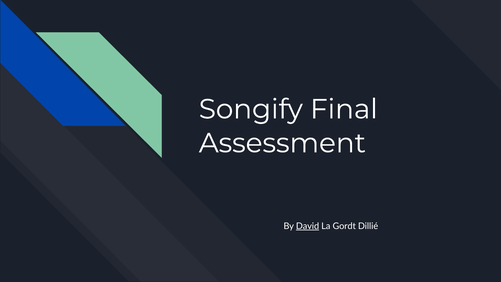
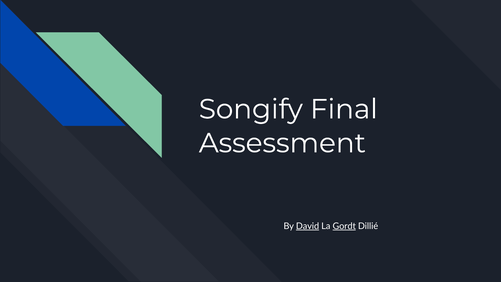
Gordt underline: none -> present (344, 226)
